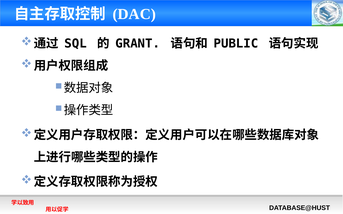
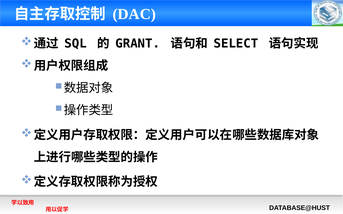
PUBLIC: PUBLIC -> SELECT (236, 44)
